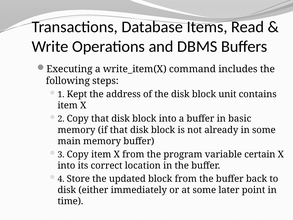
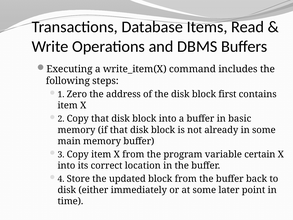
Kept: Kept -> Zero (77, 94)
unit: unit -> first (227, 94)
